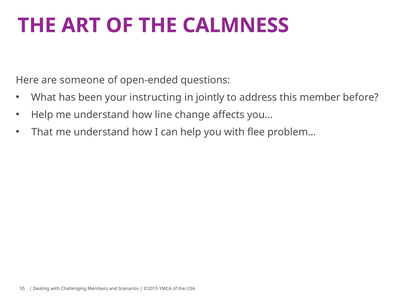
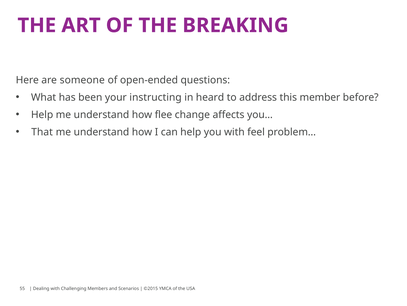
CALMNESS: CALMNESS -> BREAKING (236, 25)
jointly: jointly -> heard (210, 97)
line: line -> flee (163, 114)
flee: flee -> feel (256, 132)
